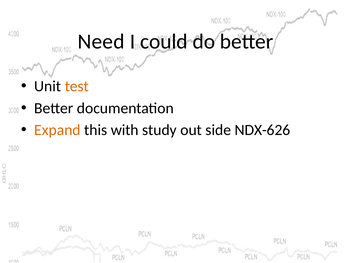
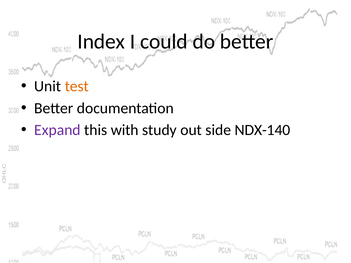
Need: Need -> Index (101, 42)
Expand colour: orange -> purple (57, 130)
NDX-626: NDX-626 -> NDX-140 (262, 130)
